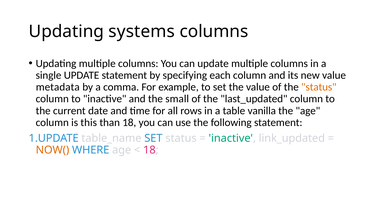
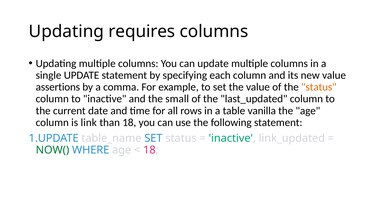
systems: systems -> requires (142, 32)
metadata: metadata -> assertions (58, 87)
this: this -> link (89, 123)
NOW( colour: orange -> green (52, 150)
